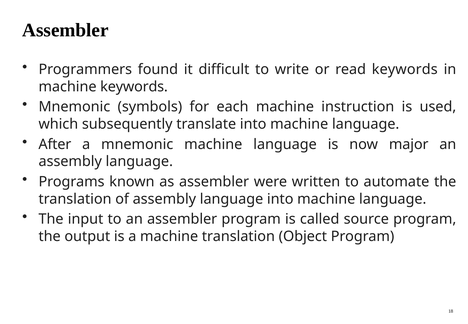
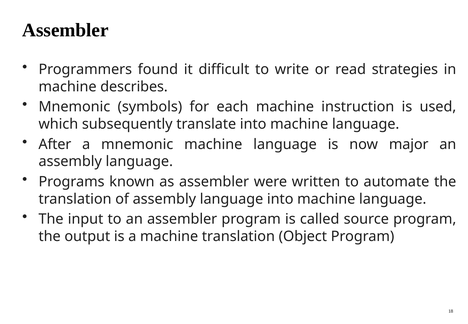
read keywords: keywords -> strategies (405, 69)
machine keywords: keywords -> describes (134, 87)
